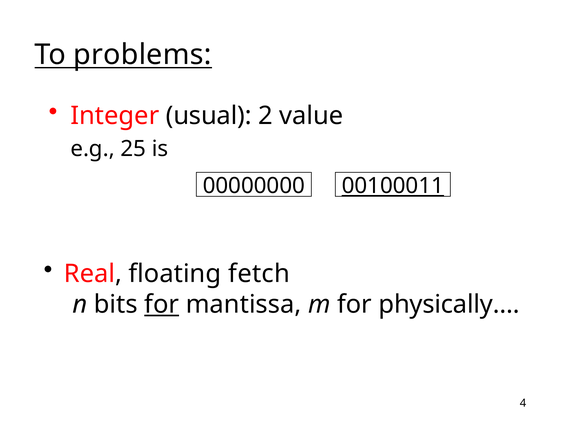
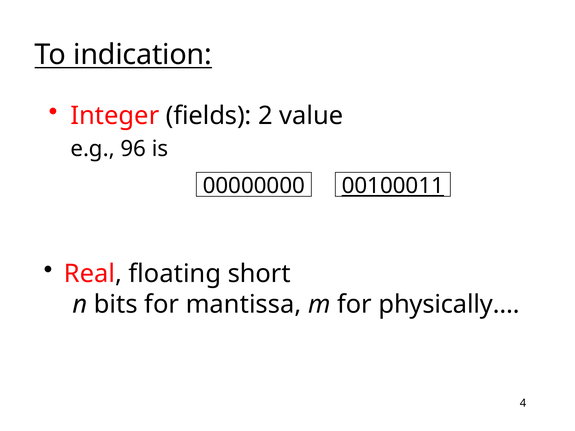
problems: problems -> indication (143, 55)
usual: usual -> fields (209, 116)
25: 25 -> 96 (133, 149)
fetch: fetch -> short (259, 274)
for underline: present -> none (162, 305)
